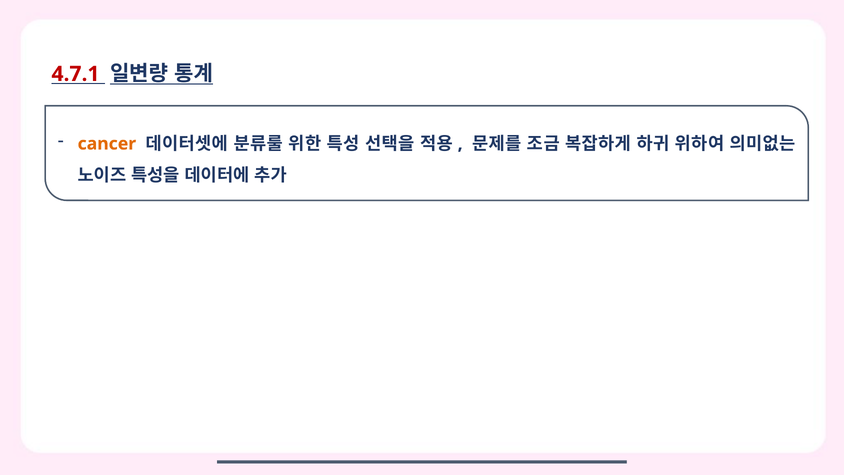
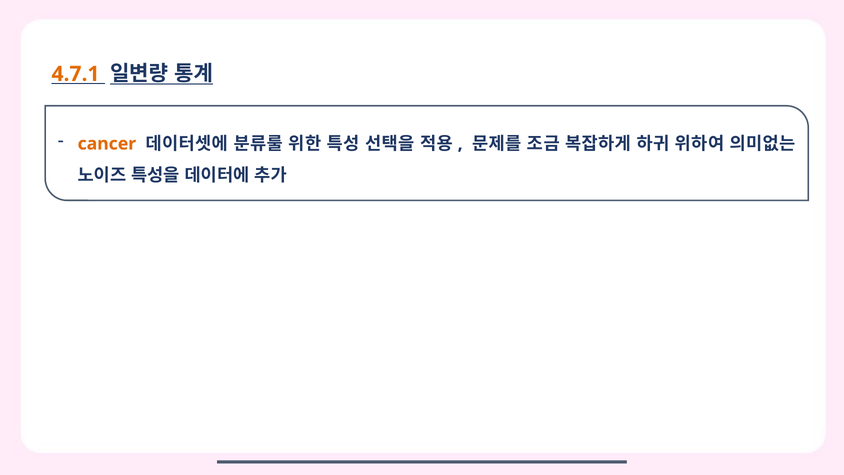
4.7.1 colour: red -> orange (76, 74)
